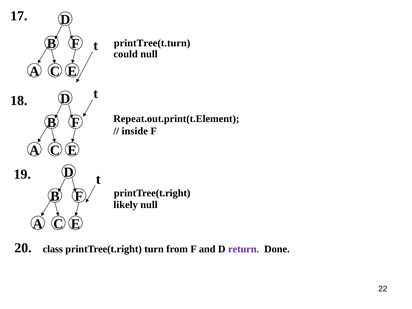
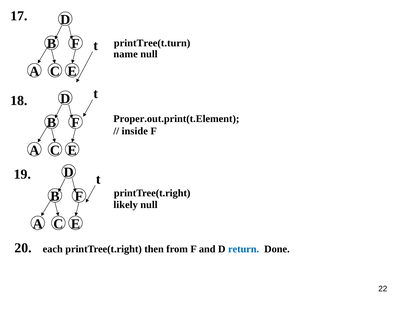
could: could -> name (126, 54)
Repeat.out.print(t.Element: Repeat.out.print(t.Element -> Proper.out.print(t.Element (176, 119)
class: class -> each (53, 249)
turn: turn -> then (154, 249)
return colour: purple -> blue (244, 249)
